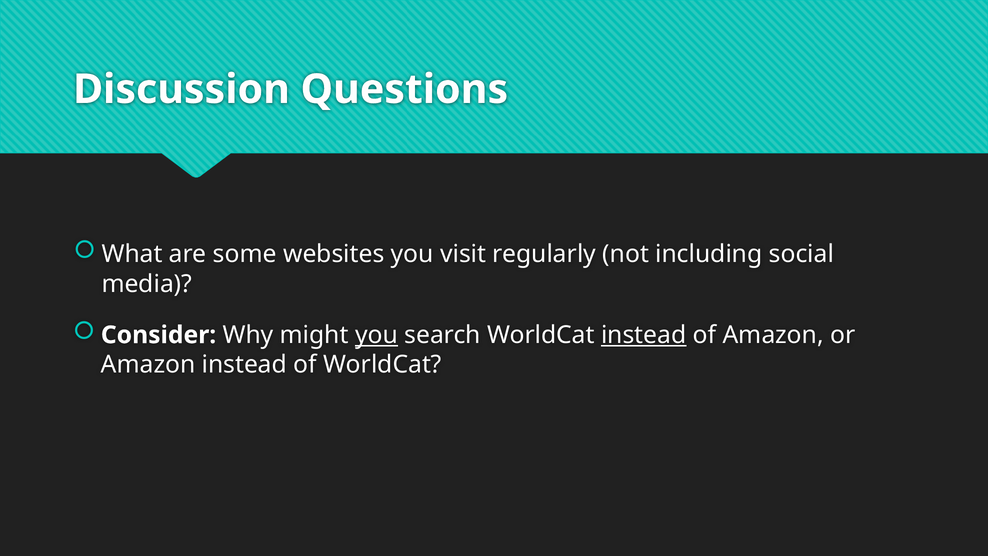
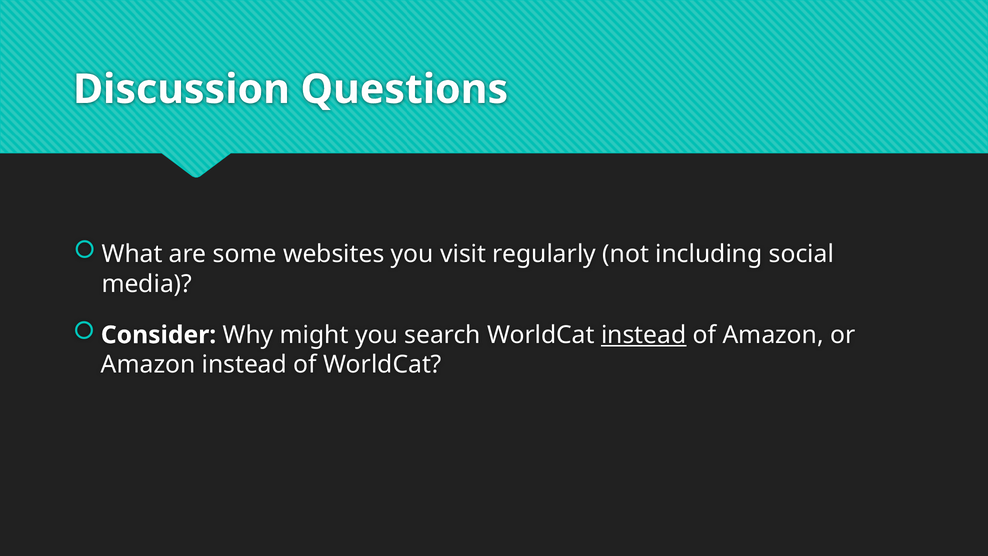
you underline: present -> none (376, 335)
